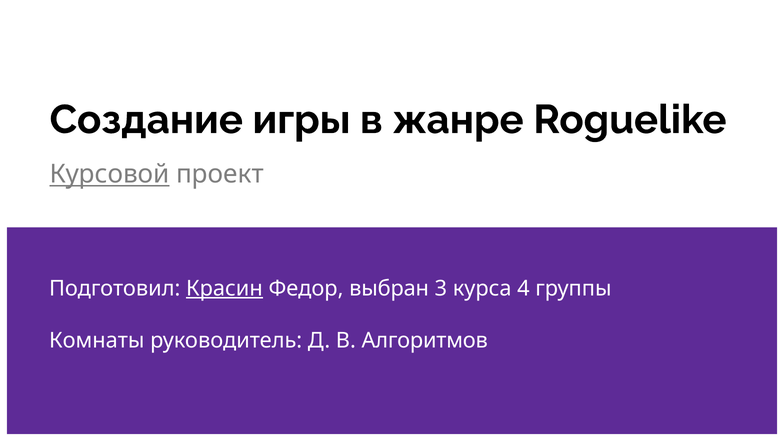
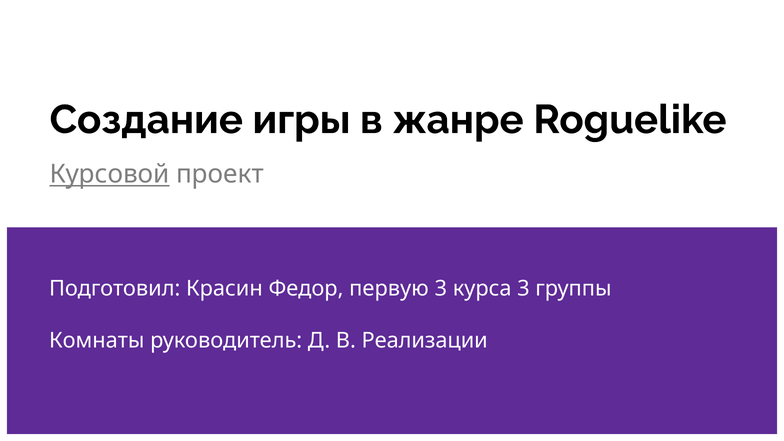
Красин underline: present -> none (224, 288)
выбран: выбран -> первую (389, 288)
курса 4: 4 -> 3 (523, 288)
Алгоритмов: Алгоритмов -> Реализации (425, 341)
